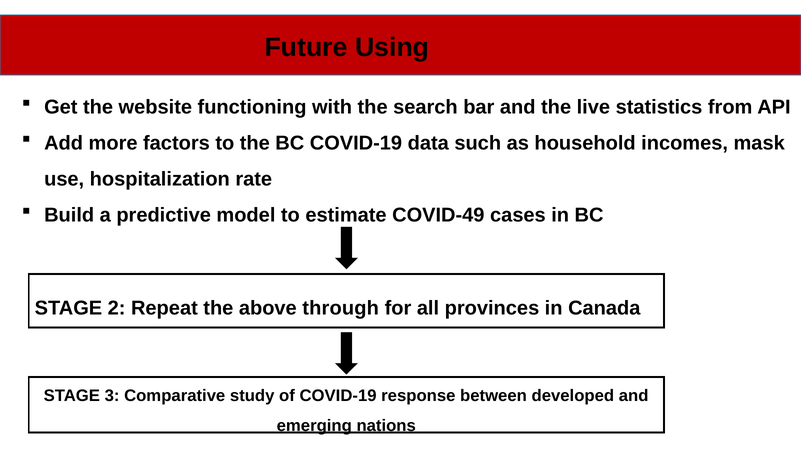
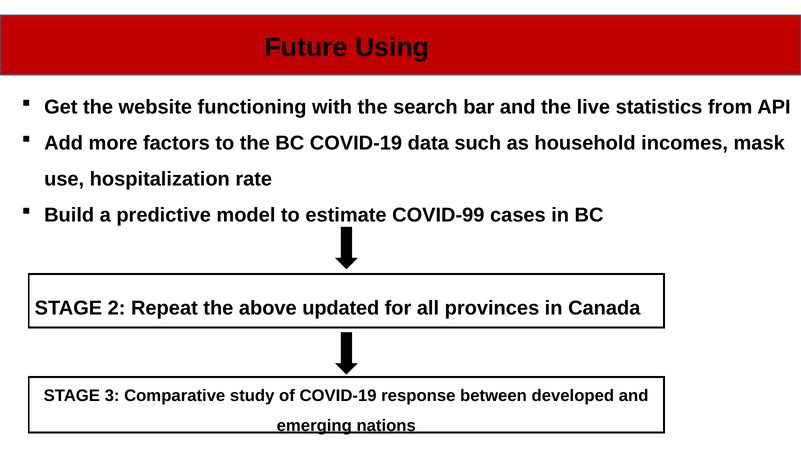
COVID-49: COVID-49 -> COVID-99 (438, 215)
through: through -> updated (341, 308)
